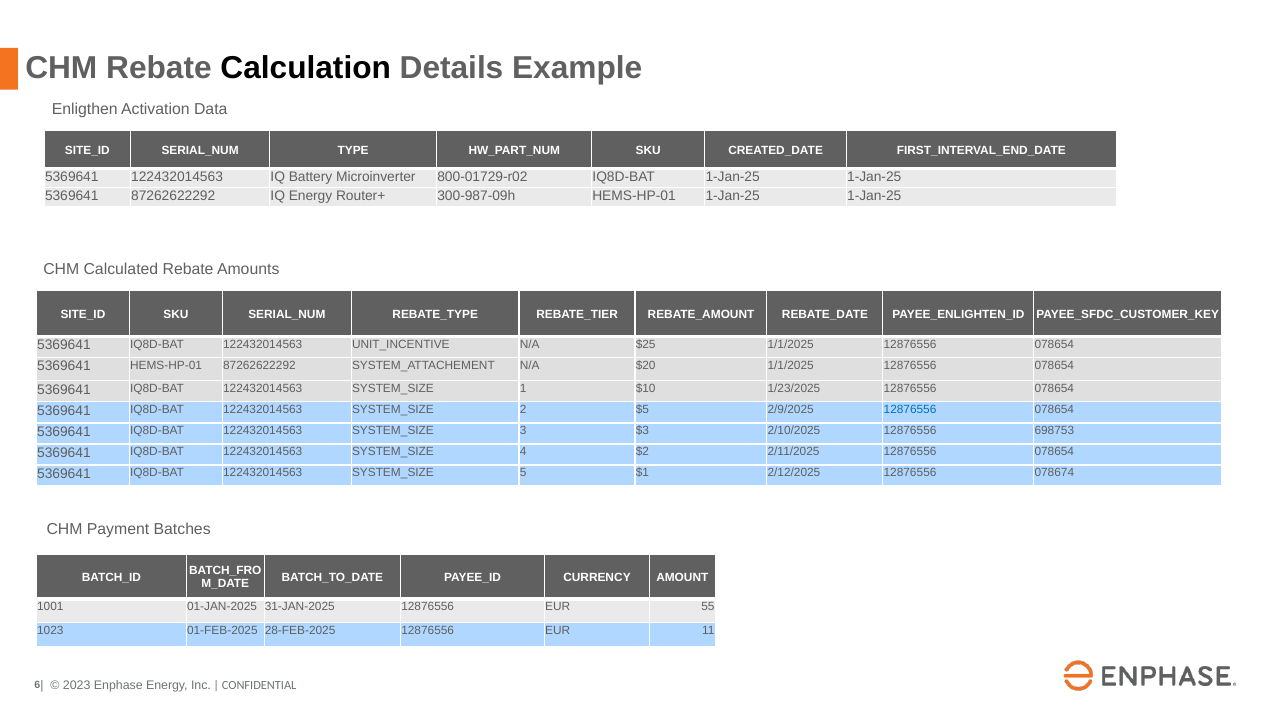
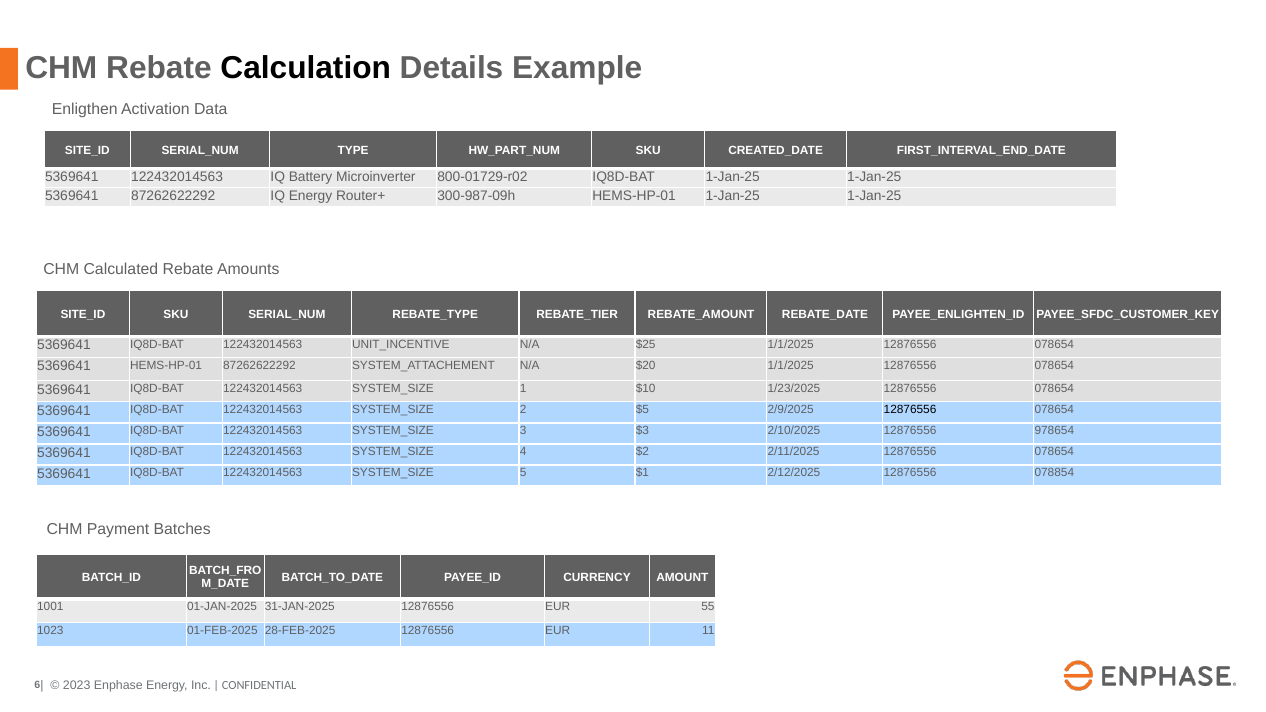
12876556 colour: blue -> black (910, 410)
698753: 698753 -> 978654 (1054, 431)
078674: 078674 -> 078854 (1054, 473)
